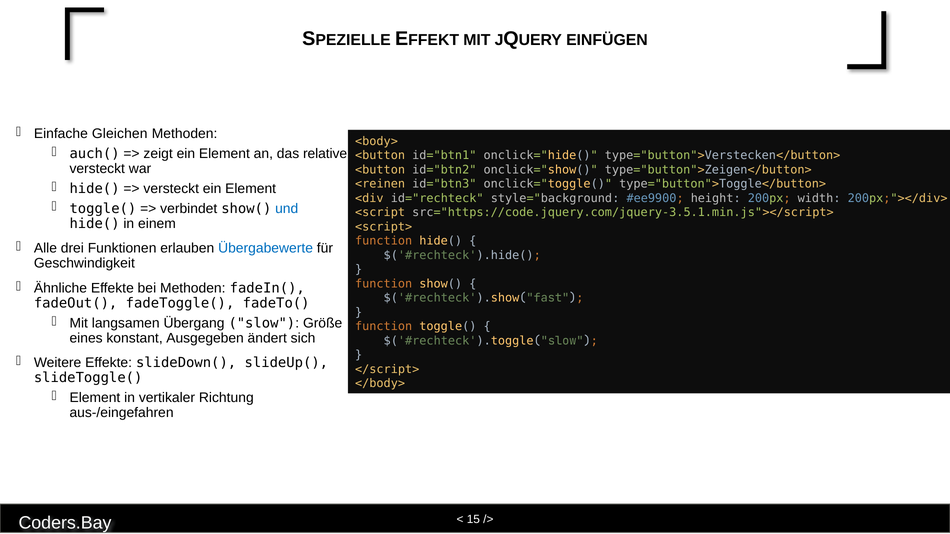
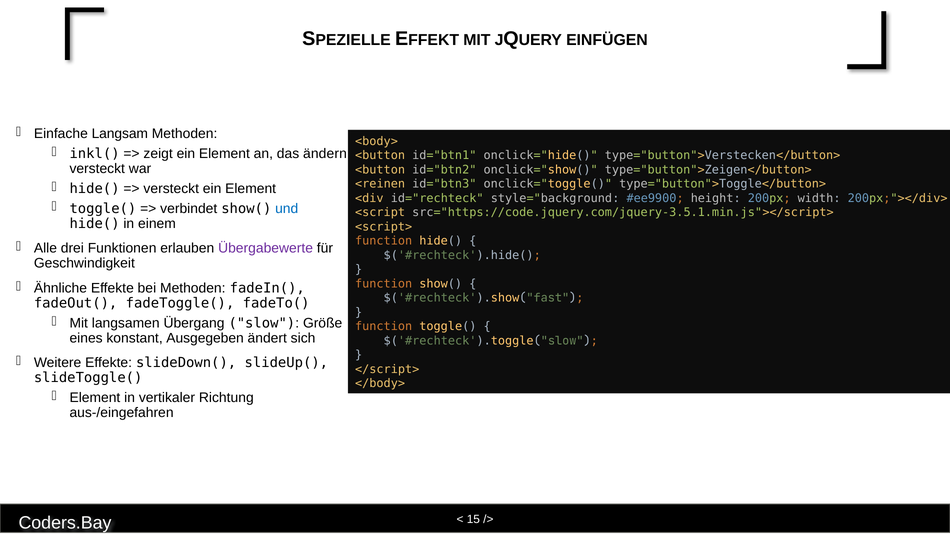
Gleichen: Gleichen -> Langsam (120, 134)
auch(: auch( -> inkl( (95, 154)
relative: relative -> ändern (325, 154)
Übergabewerte colour: blue -> purple (266, 248)
